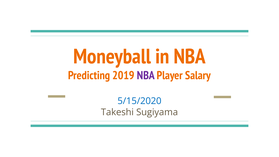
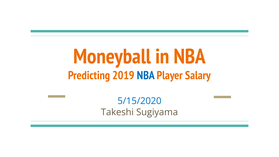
NBA colour: purple -> blue (146, 75)
